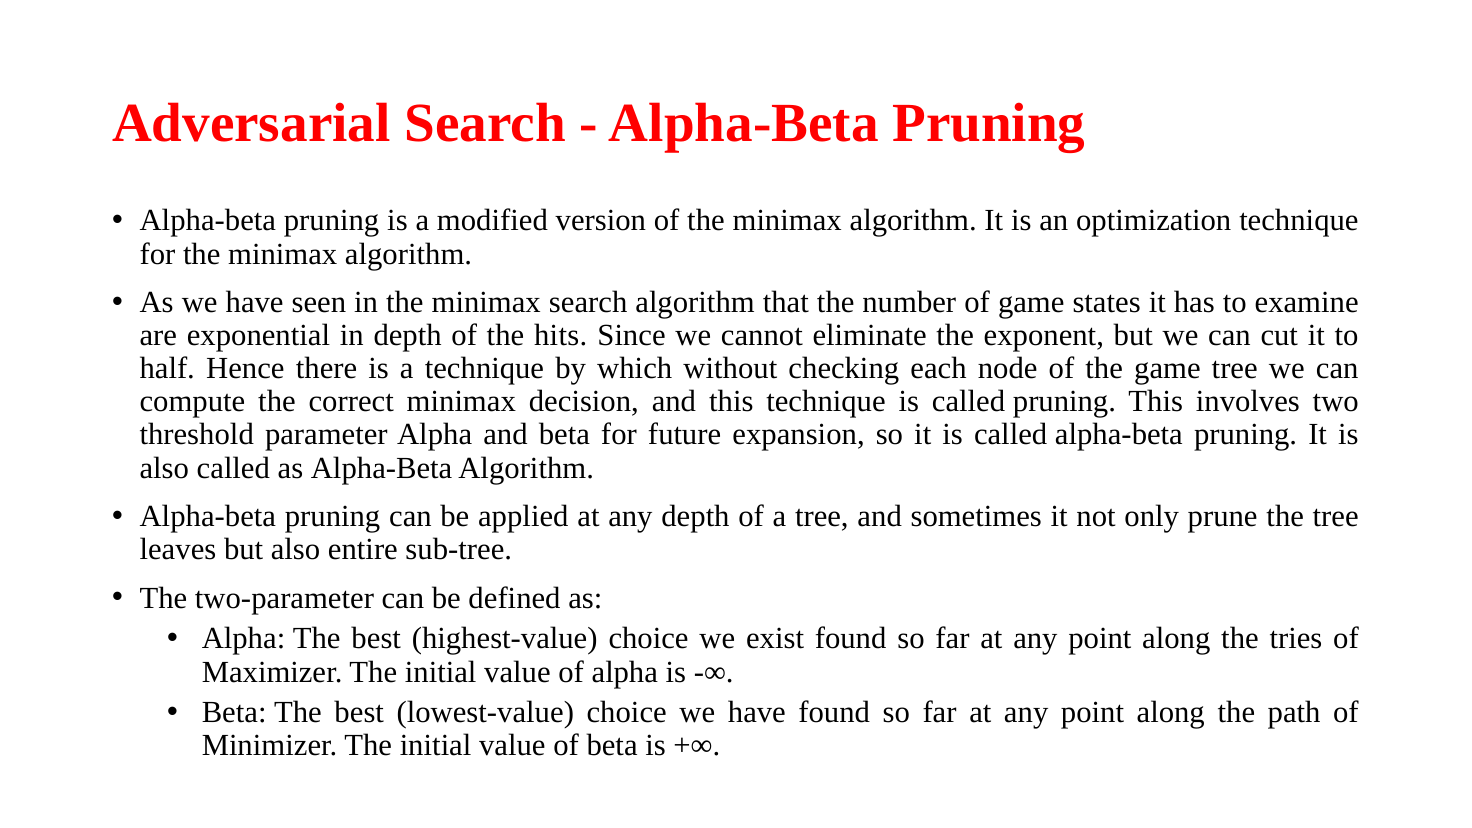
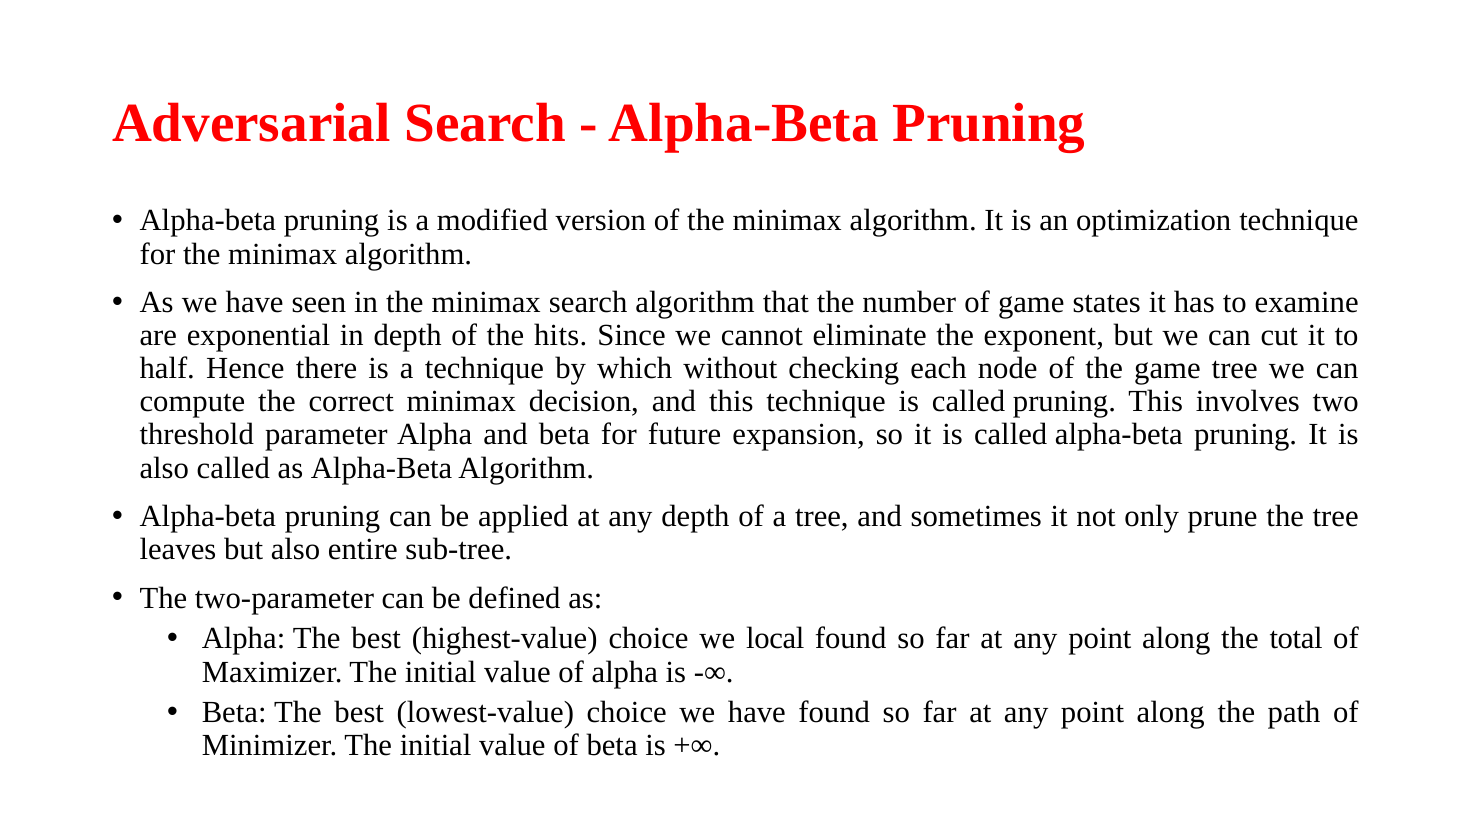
exist: exist -> local (775, 639)
tries: tries -> total (1296, 639)
